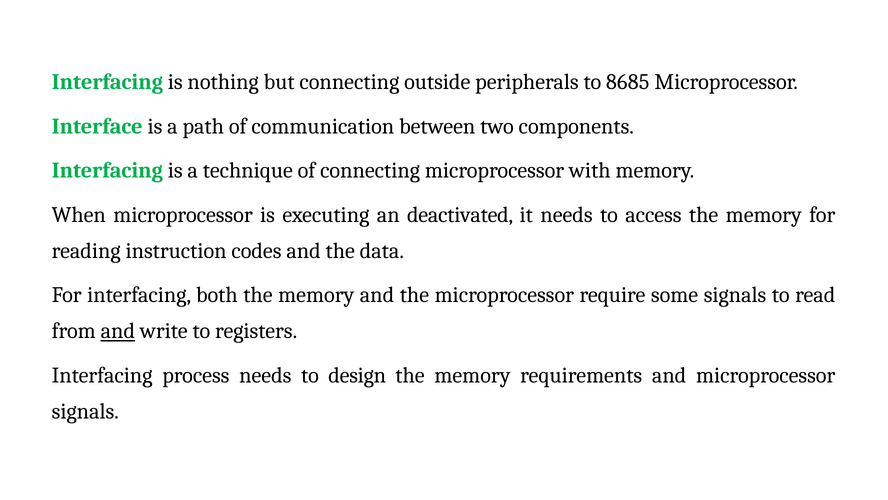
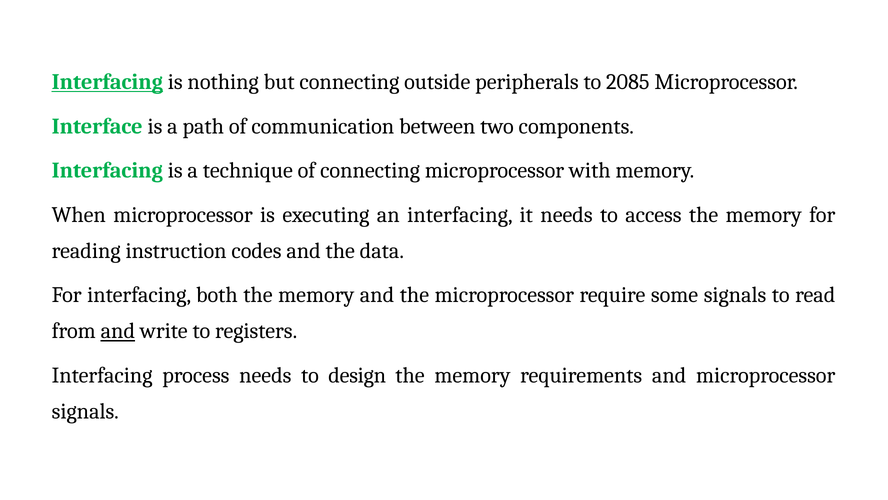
Interfacing underline: none -> present (107, 82)
8685: 8685 -> 2085 (628, 82)
an deactivated: deactivated -> interfacing (460, 215)
